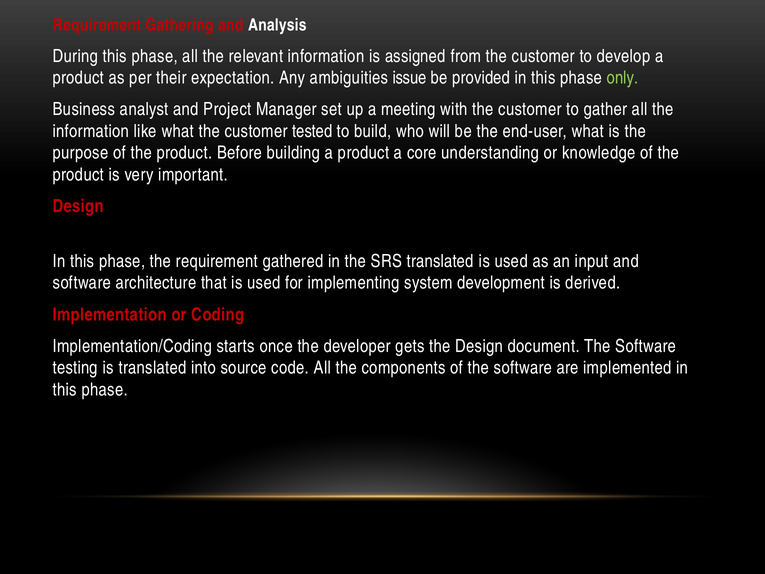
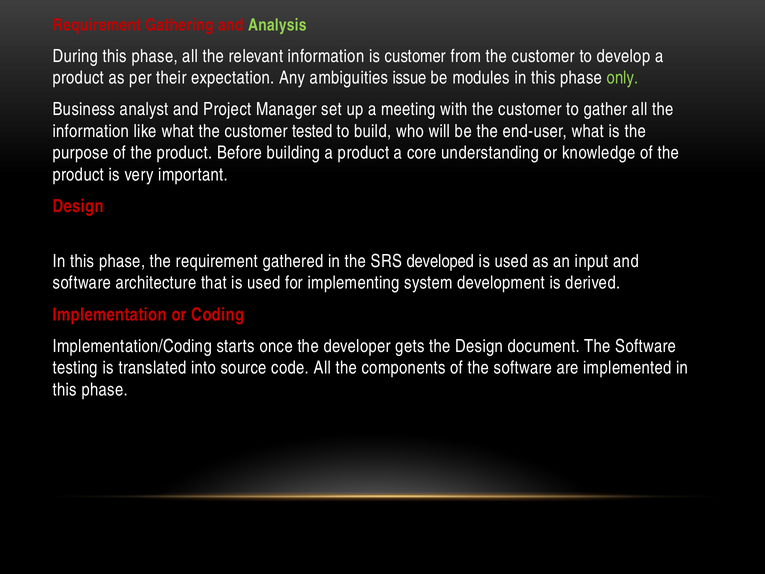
Analysis colour: white -> light green (277, 25)
is assigned: assigned -> customer (415, 56)
provided: provided -> modules (481, 78)
SRS translated: translated -> developed (440, 261)
